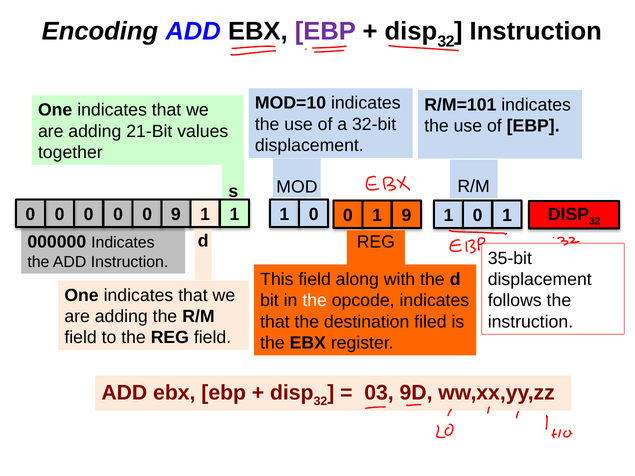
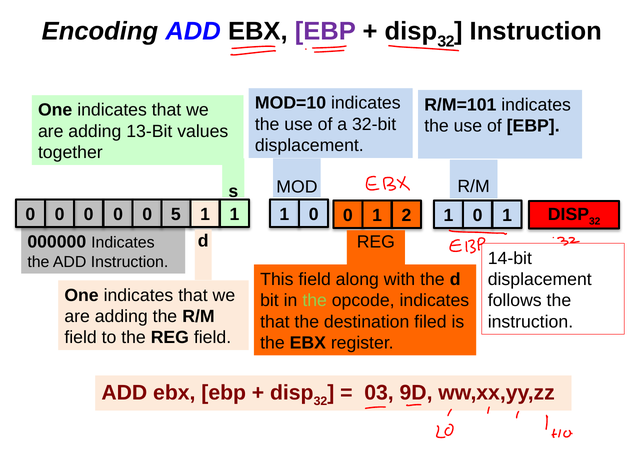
21-Bit: 21-Bit -> 13-Bit (149, 131)
0 9: 9 -> 5 (176, 215)
1 9: 9 -> 2 (406, 216)
35-bit: 35-bit -> 14-bit (510, 258)
the colour: white -> light green (315, 301)
